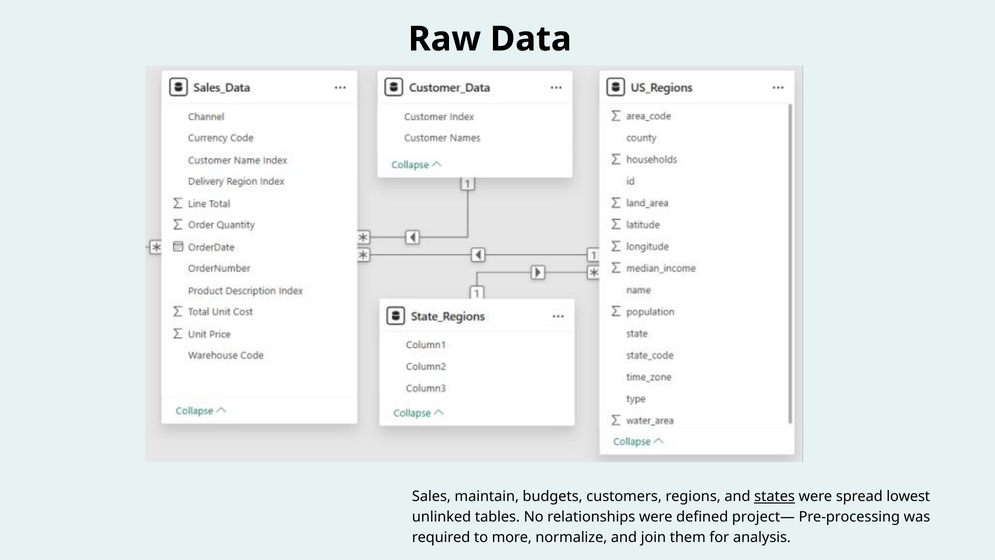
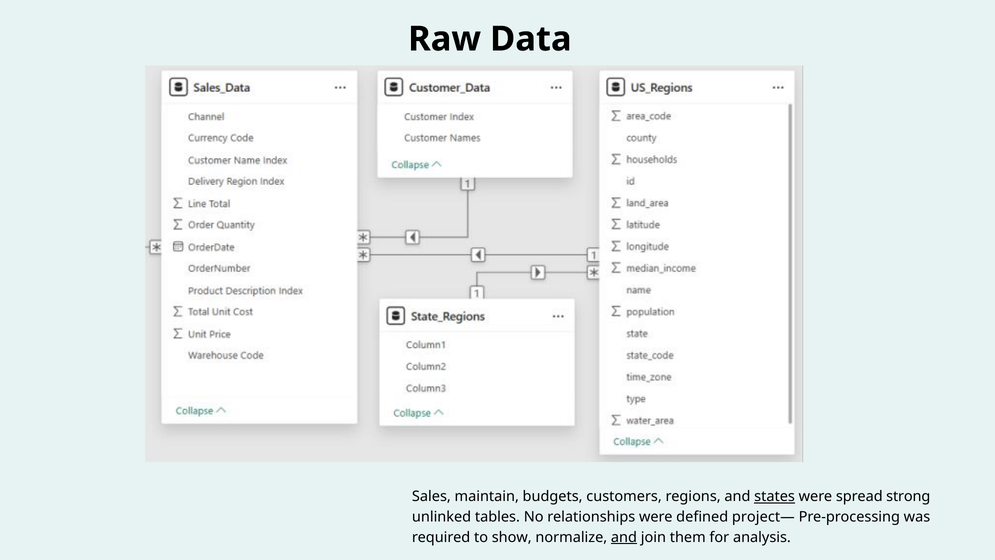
lowest: lowest -> strong (908, 496)
more: more -> show (512, 537)
and underline: none -> present (624, 537)
